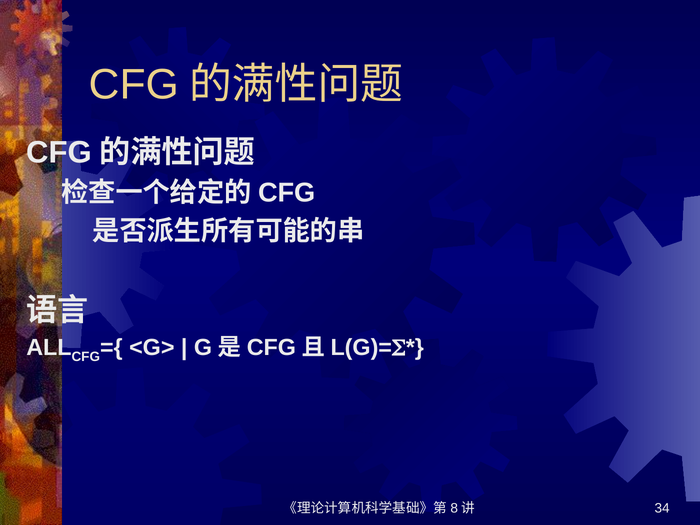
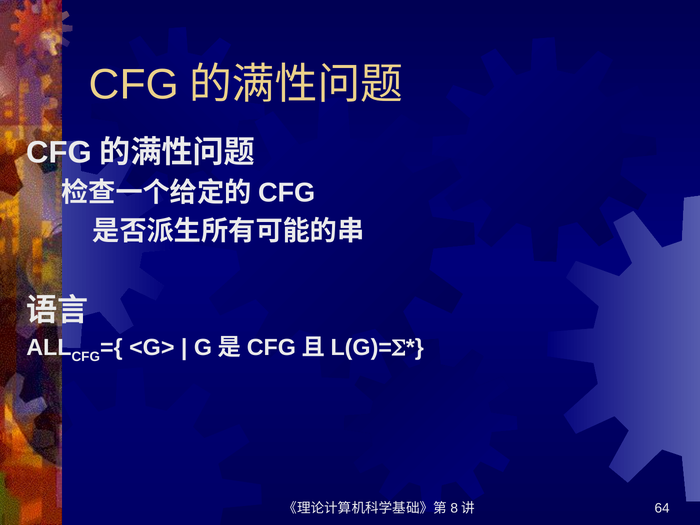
34: 34 -> 64 (662, 508)
